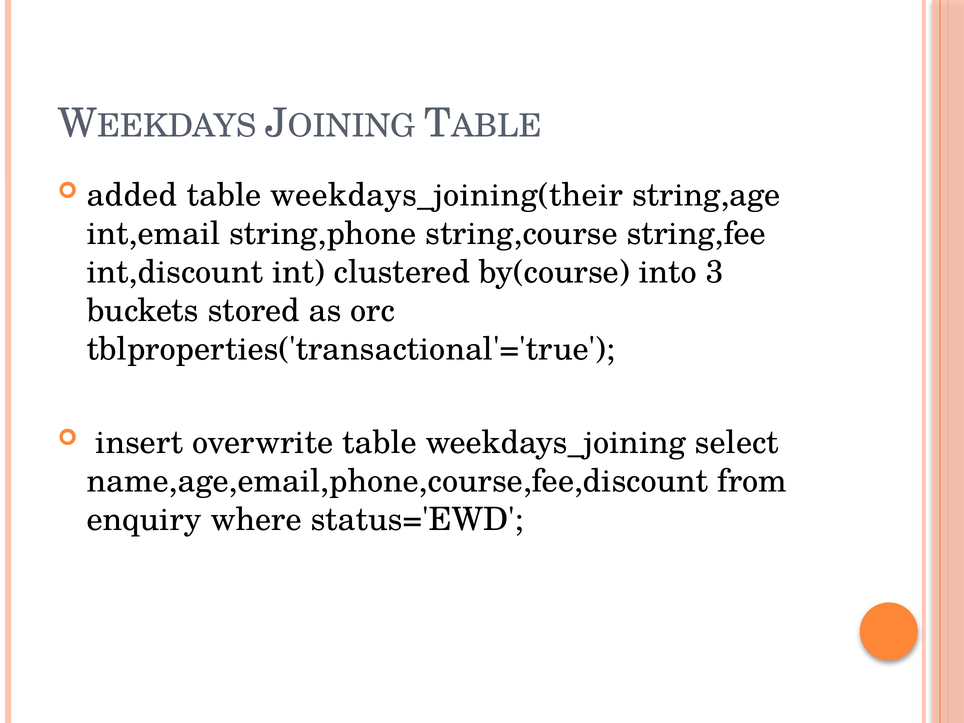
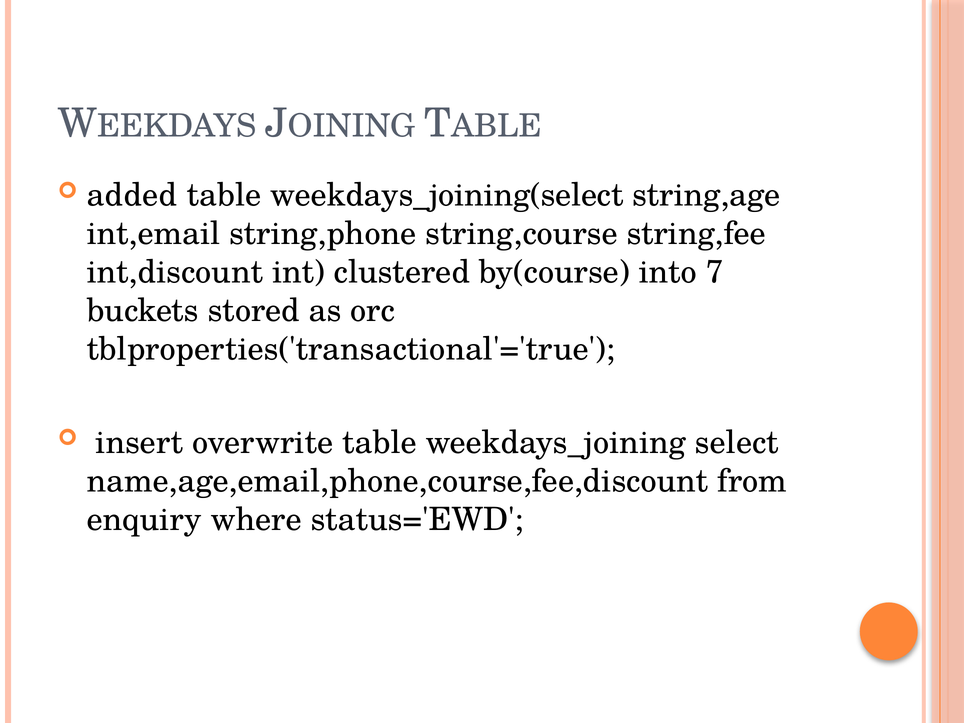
weekdays_joining(their: weekdays_joining(their -> weekdays_joining(select (447, 195)
3: 3 -> 7 (715, 272)
